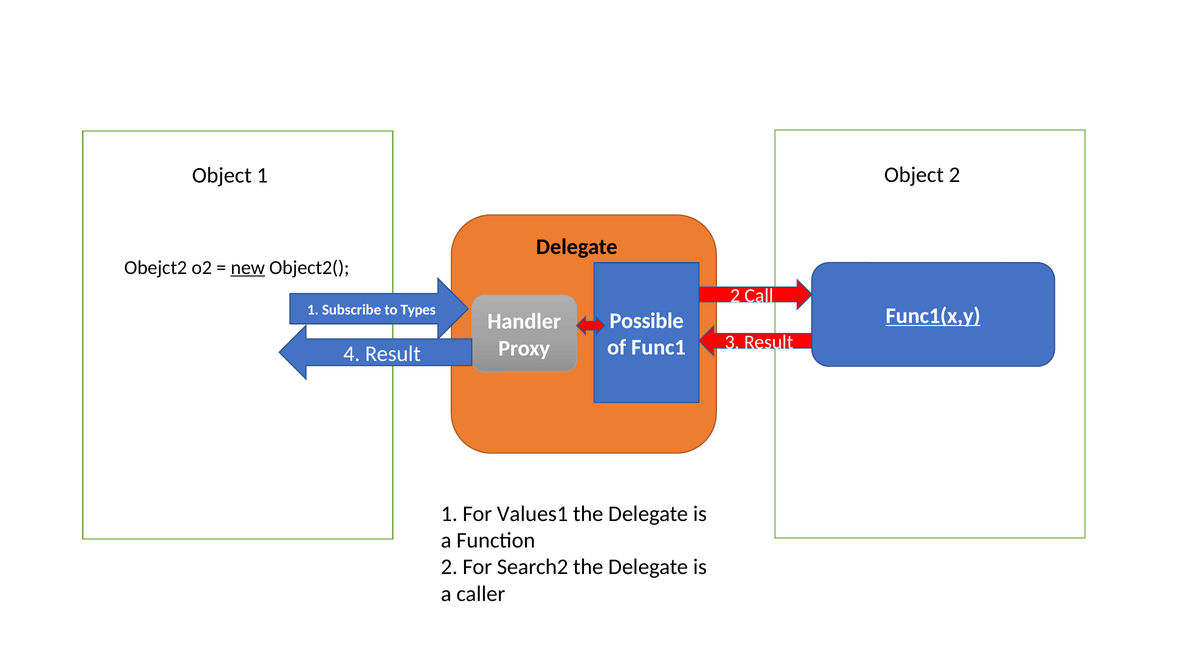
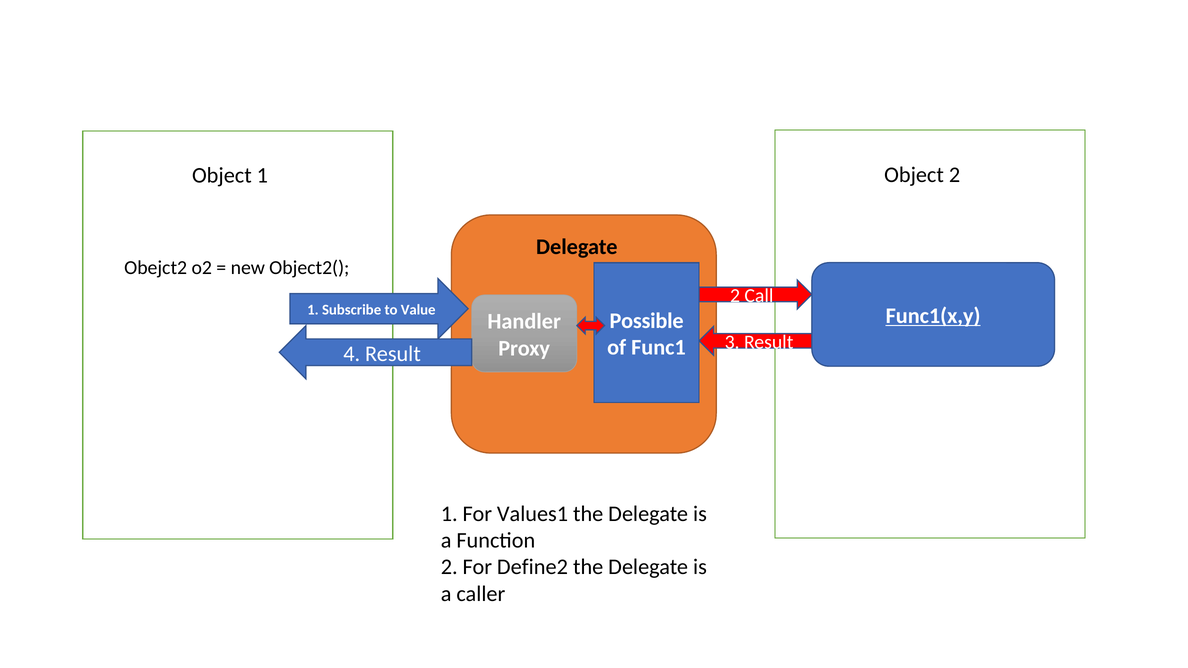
new underline: present -> none (248, 268)
Types: Types -> Value (418, 310)
Search2: Search2 -> Define2 (532, 567)
